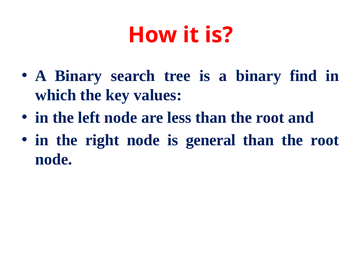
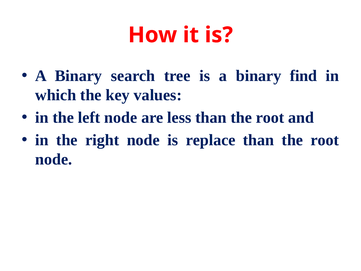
general: general -> replace (211, 140)
